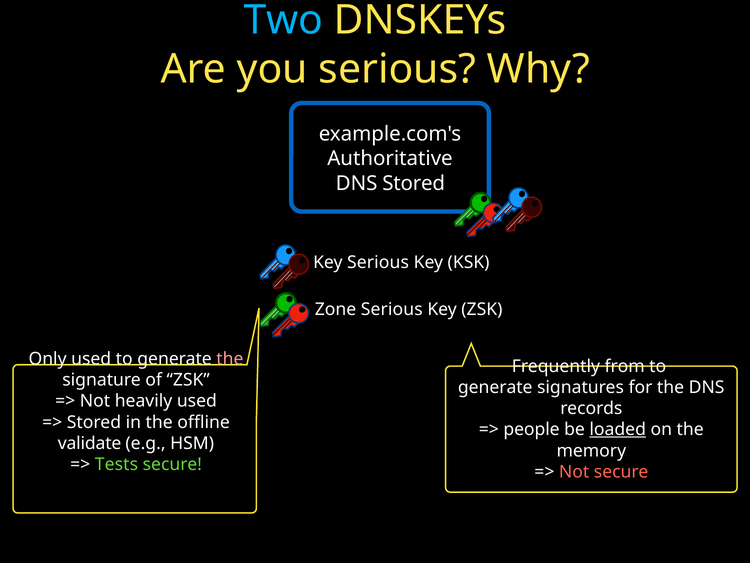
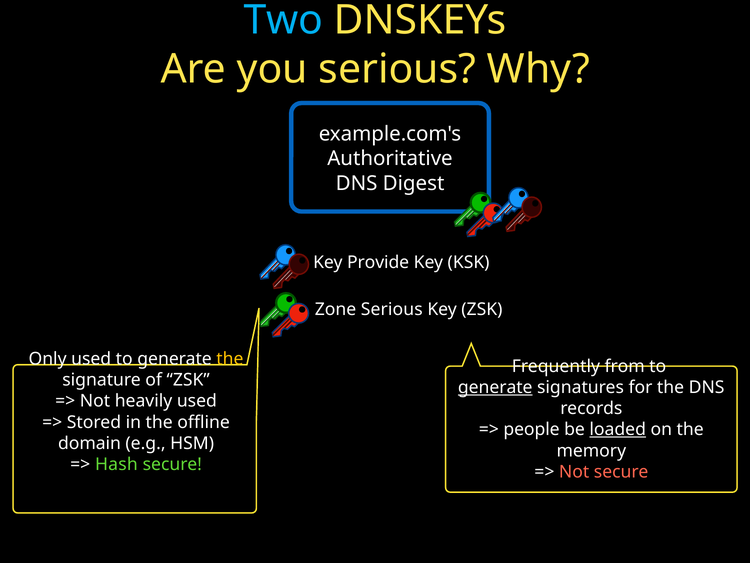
DNS Stored: Stored -> Digest (414, 183)
Key Serious: Serious -> Provide (378, 262)
the colour: pink -> yellow (230, 359)
generate underline: none -> present (495, 387)
validate: validate -> domain (89, 443)
Tests: Tests -> Hash (116, 464)
